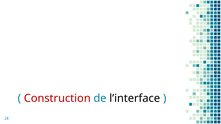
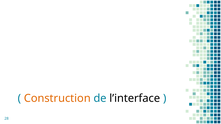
Construction colour: red -> orange (57, 98)
